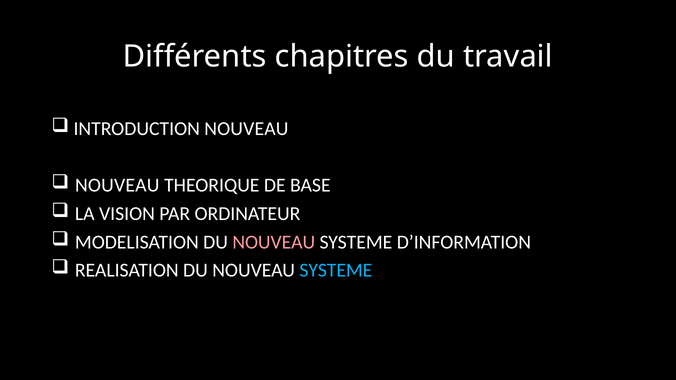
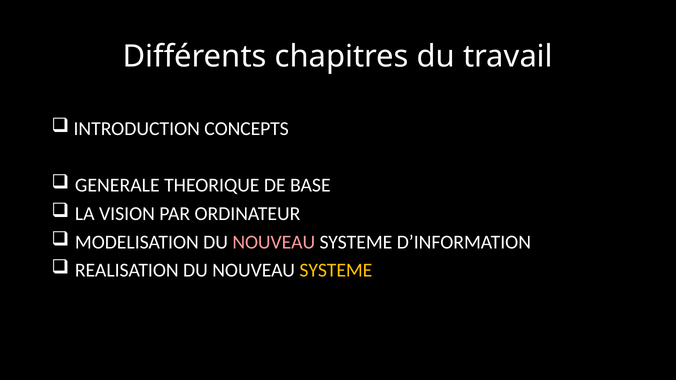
INTRODUCTION NOUVEAU: NOUVEAU -> CONCEPTS (247, 129)
NOUVEAU: NOUVEAU -> GENERALE (117, 185)
SYSTEME colour: light blue -> yellow (336, 271)
